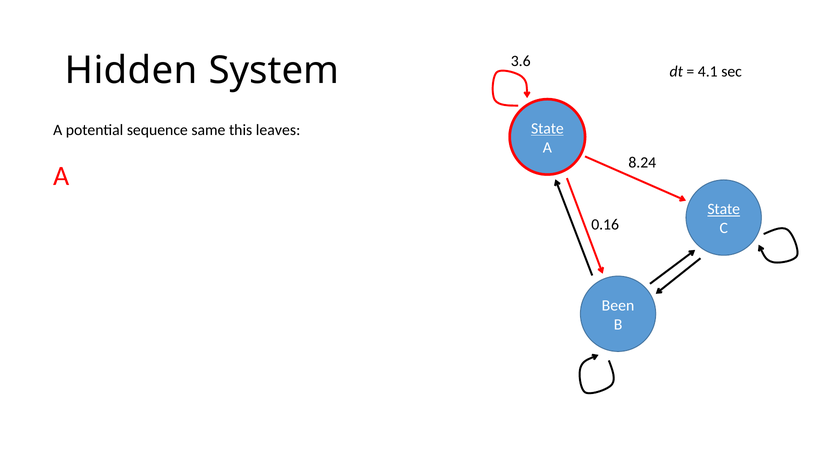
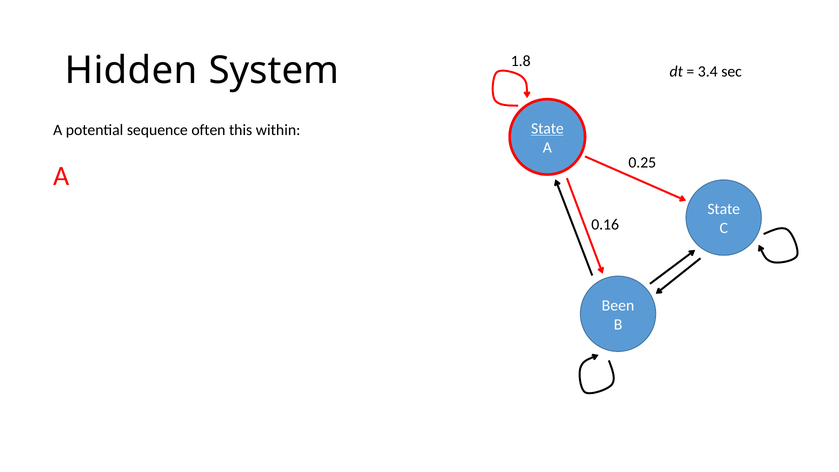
3.6: 3.6 -> 1.8 (521, 61)
4.1: 4.1 -> 3.4 (708, 72)
same: same -> often (208, 130)
leaves: leaves -> within (278, 130)
8.24: 8.24 -> 0.25 (642, 163)
State underline: present -> none (724, 209)
